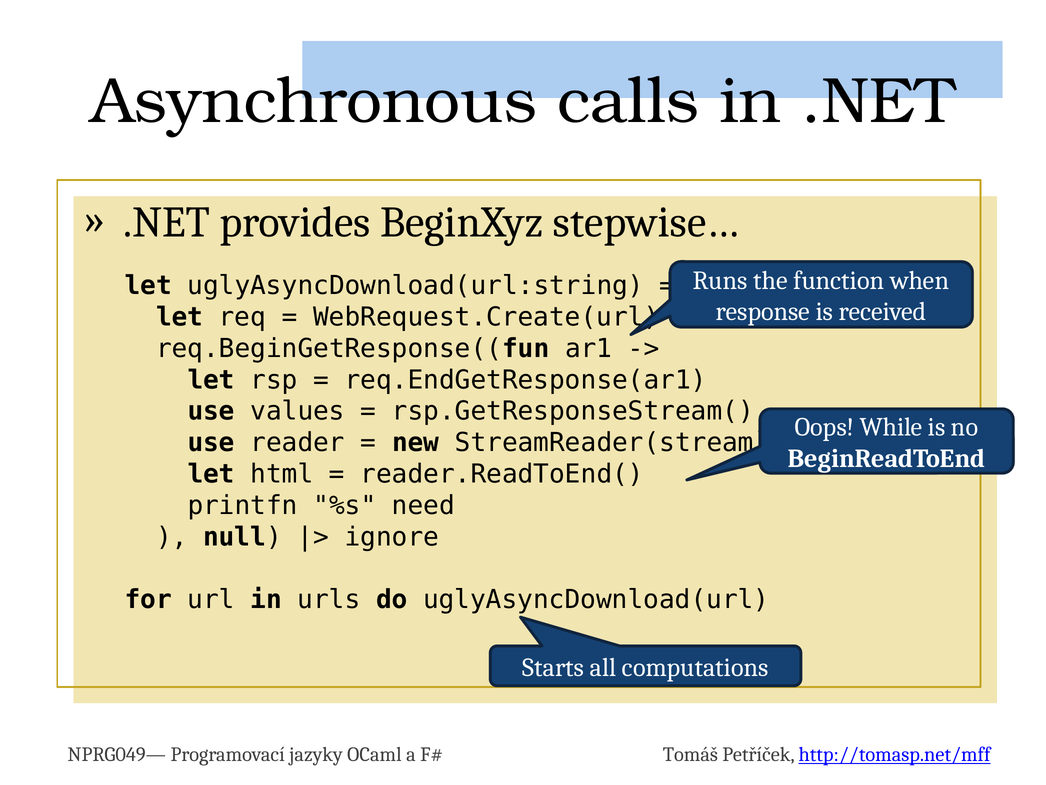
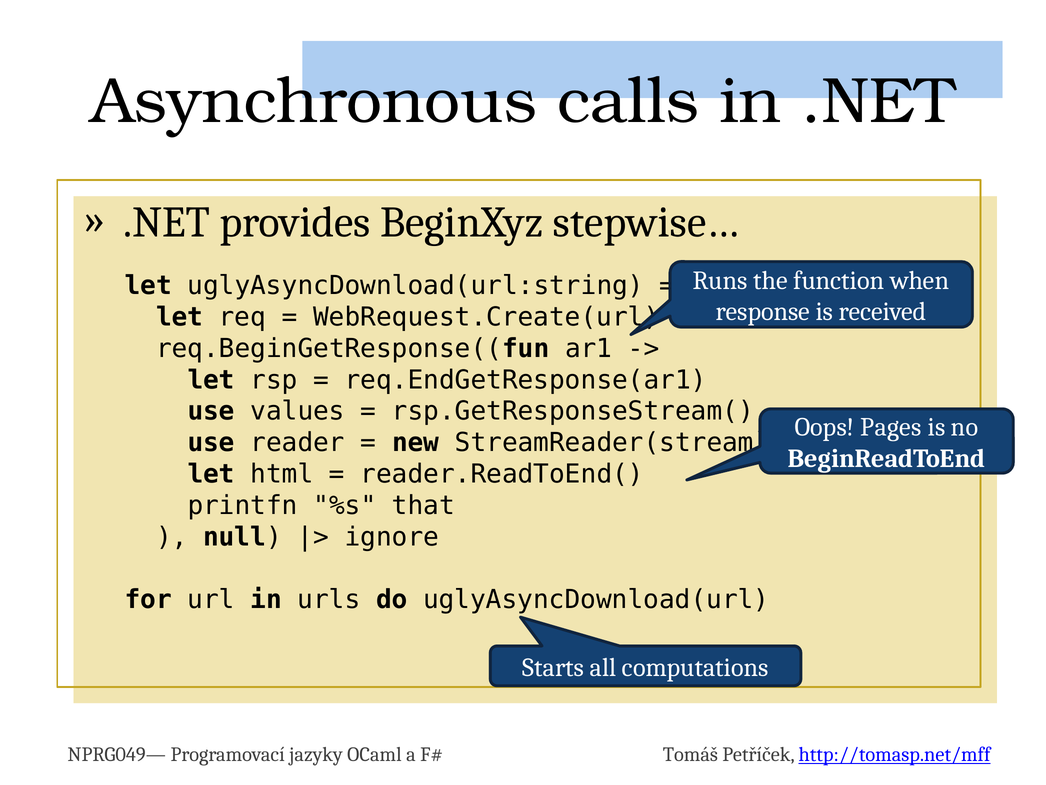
While: While -> Pages (891, 427)
need: need -> that (423, 505)
